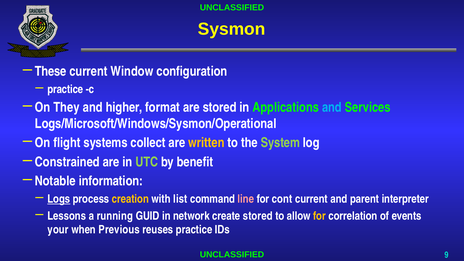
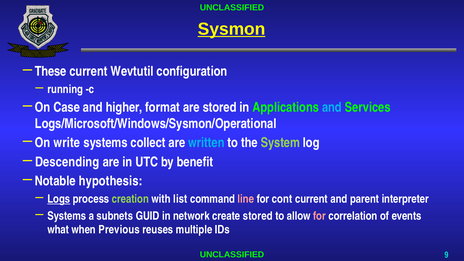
Sysmon underline: none -> present (232, 29)
Window: Window -> Wevtutil (132, 71)
practice: practice -> running (65, 89)
They: They -> Case (67, 107)
flight: flight -> write (67, 143)
written colour: yellow -> light blue (206, 143)
Constrained: Constrained -> Descending (67, 162)
UTC colour: light green -> white (147, 162)
information: information -> hypothesis (111, 181)
creation colour: yellow -> light green (130, 199)
Lessons: Lessons -> Systems (67, 216)
running: running -> subnets (115, 216)
for colour: yellow -> pink (320, 216)
your: your -> what (58, 230)
reuses practice: practice -> multiple (194, 230)
